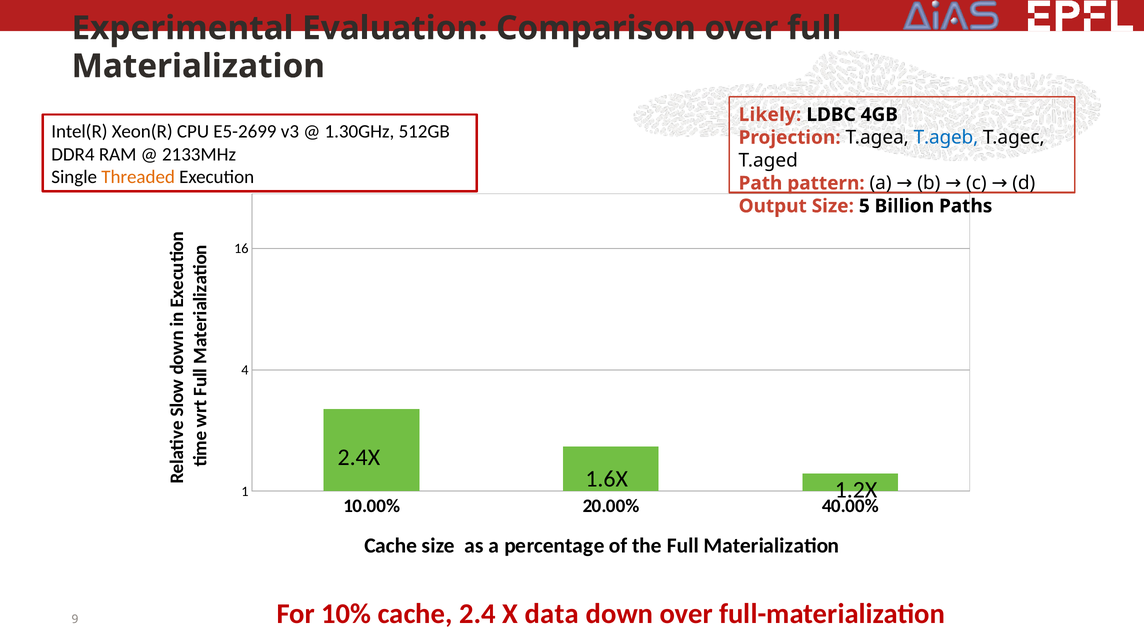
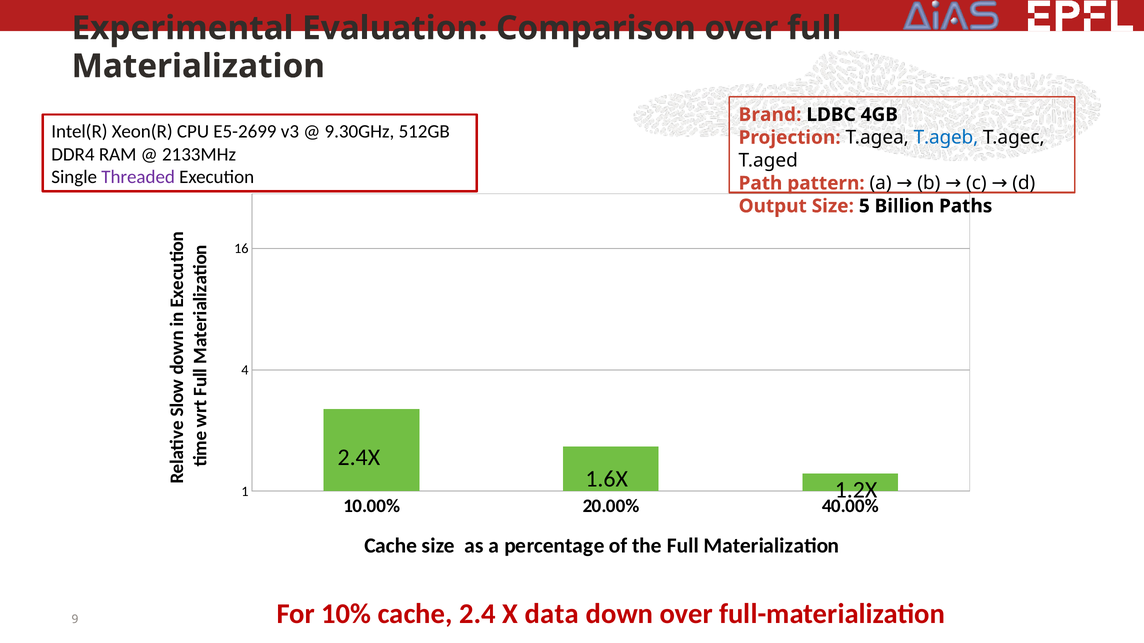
Likely: Likely -> Brand (770, 115)
1.30GHz: 1.30GHz -> 9.30GHz (359, 132)
Threaded colour: orange -> purple (138, 177)
